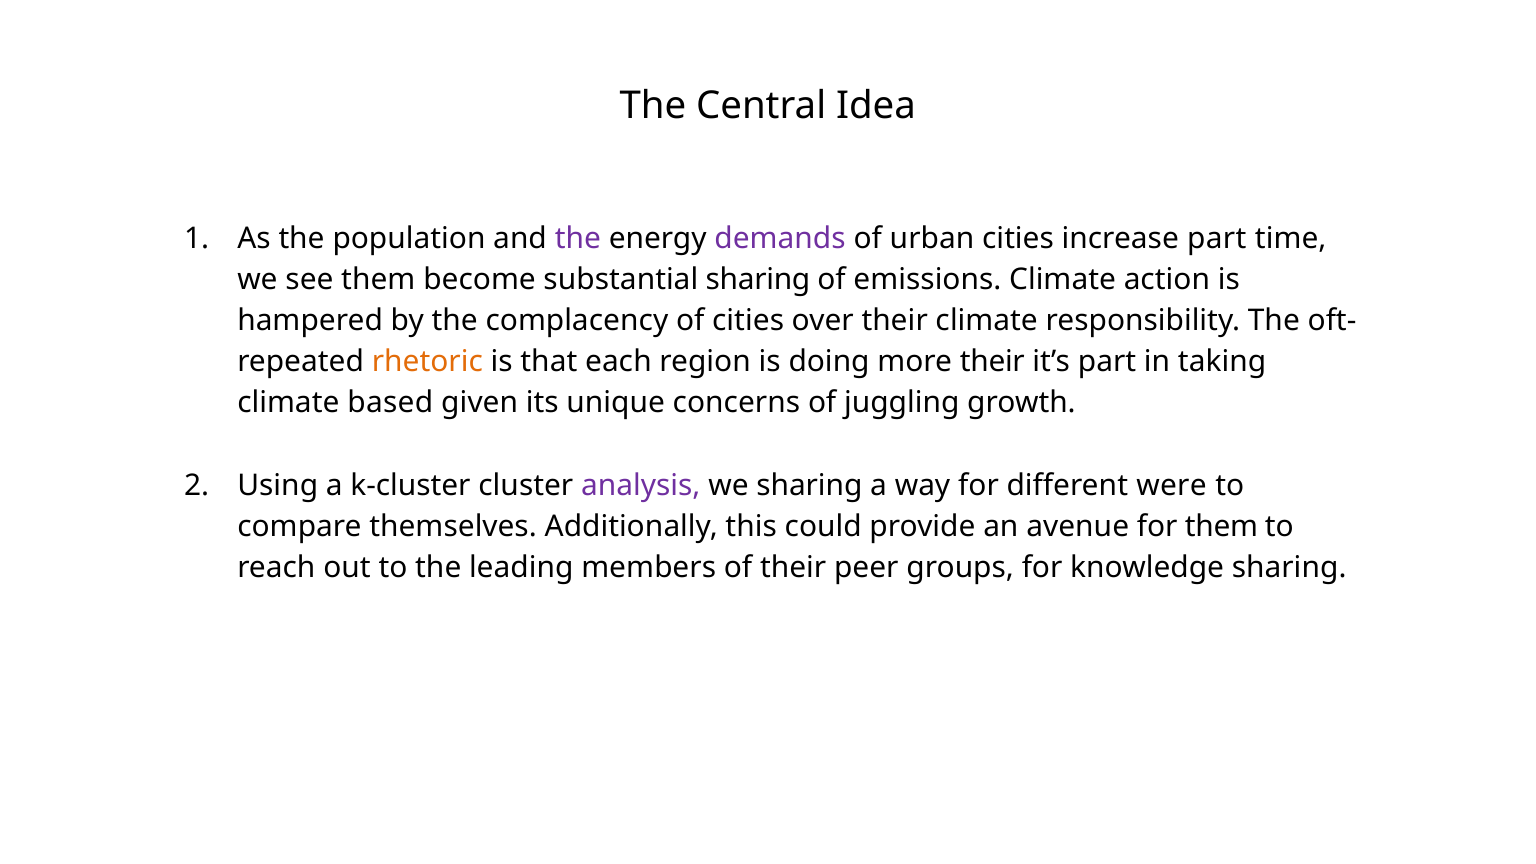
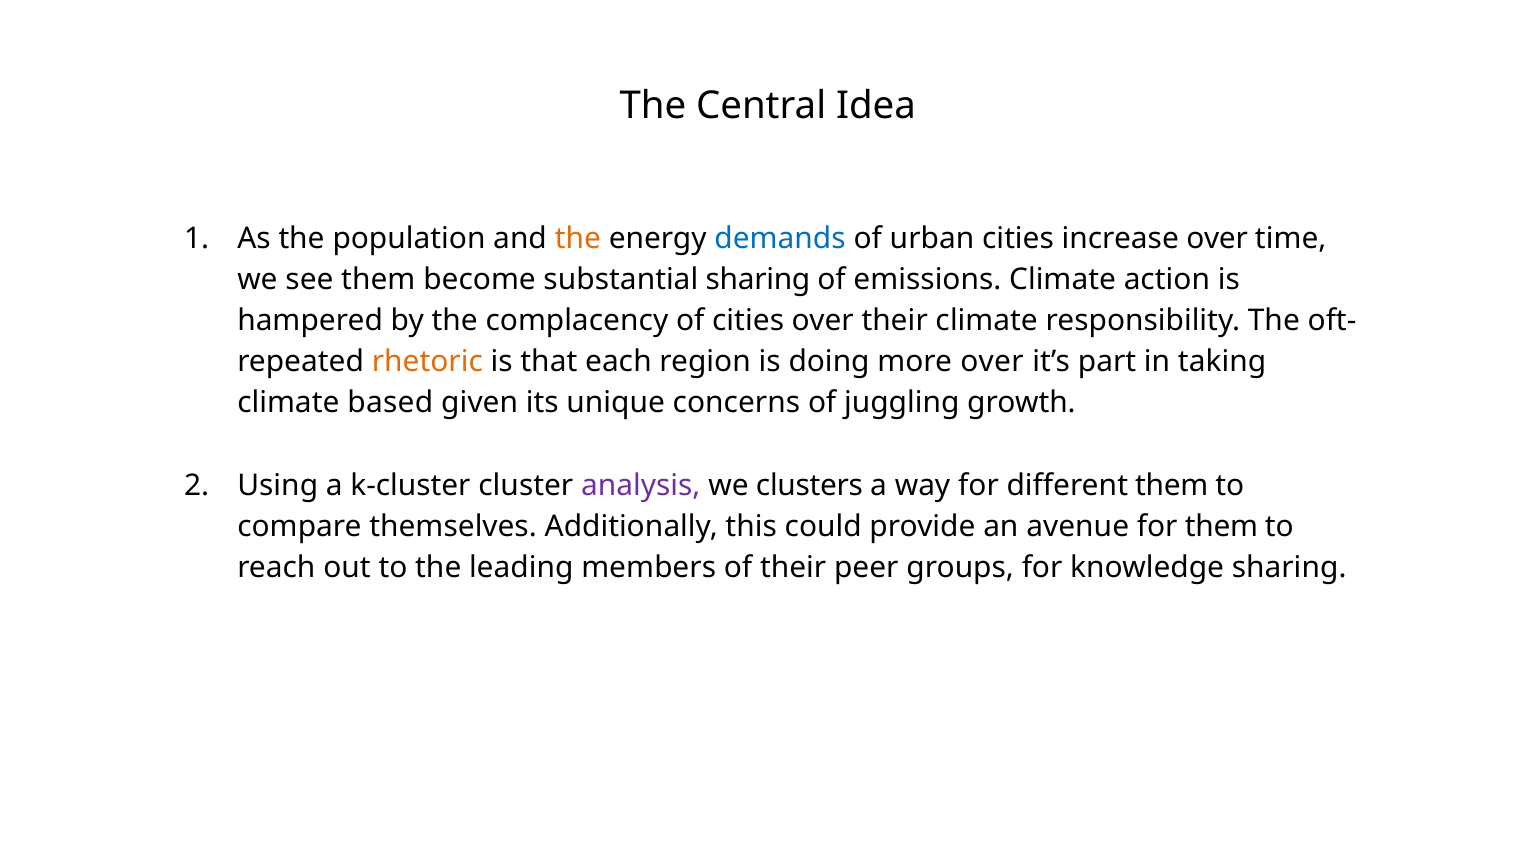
the colour: purple -> orange (578, 238)
demands colour: purple -> blue (780, 238)
increase part: part -> over (1217, 238)
more their: their -> over (992, 362)
we sharing: sharing -> clusters (809, 485)
different were: were -> them (1172, 485)
